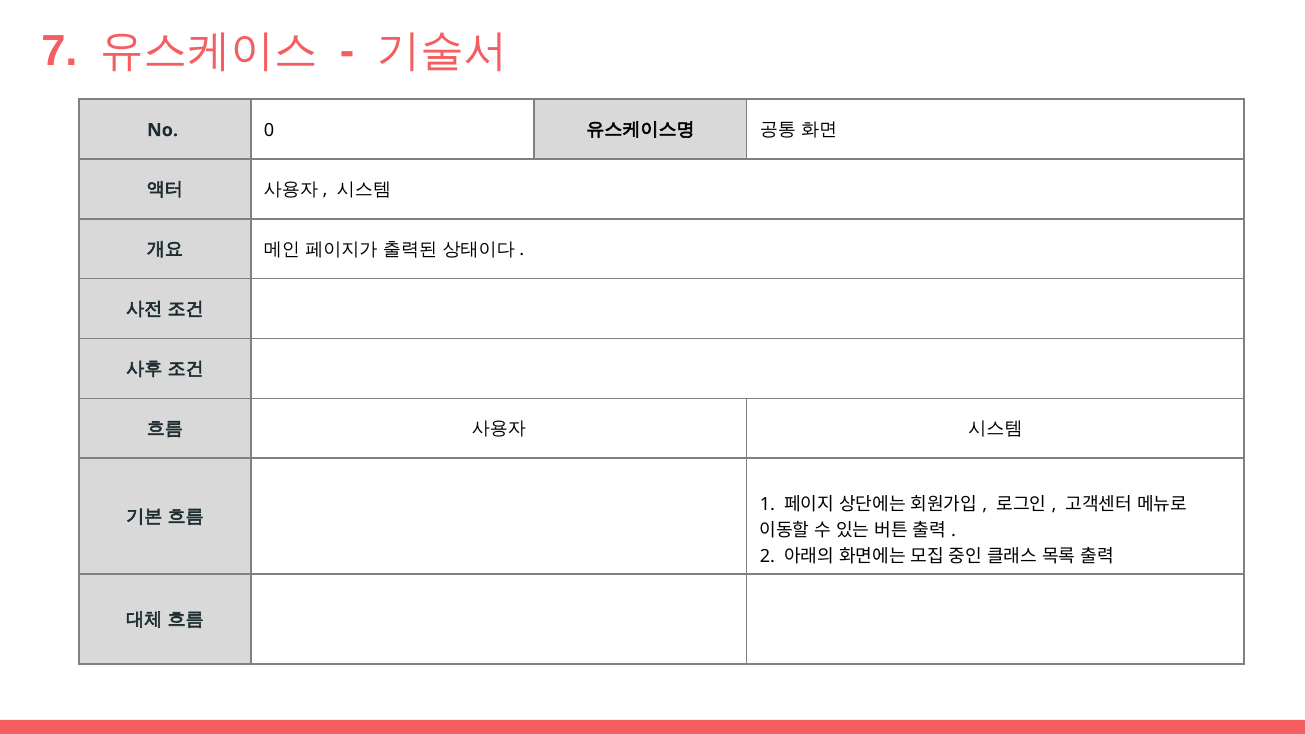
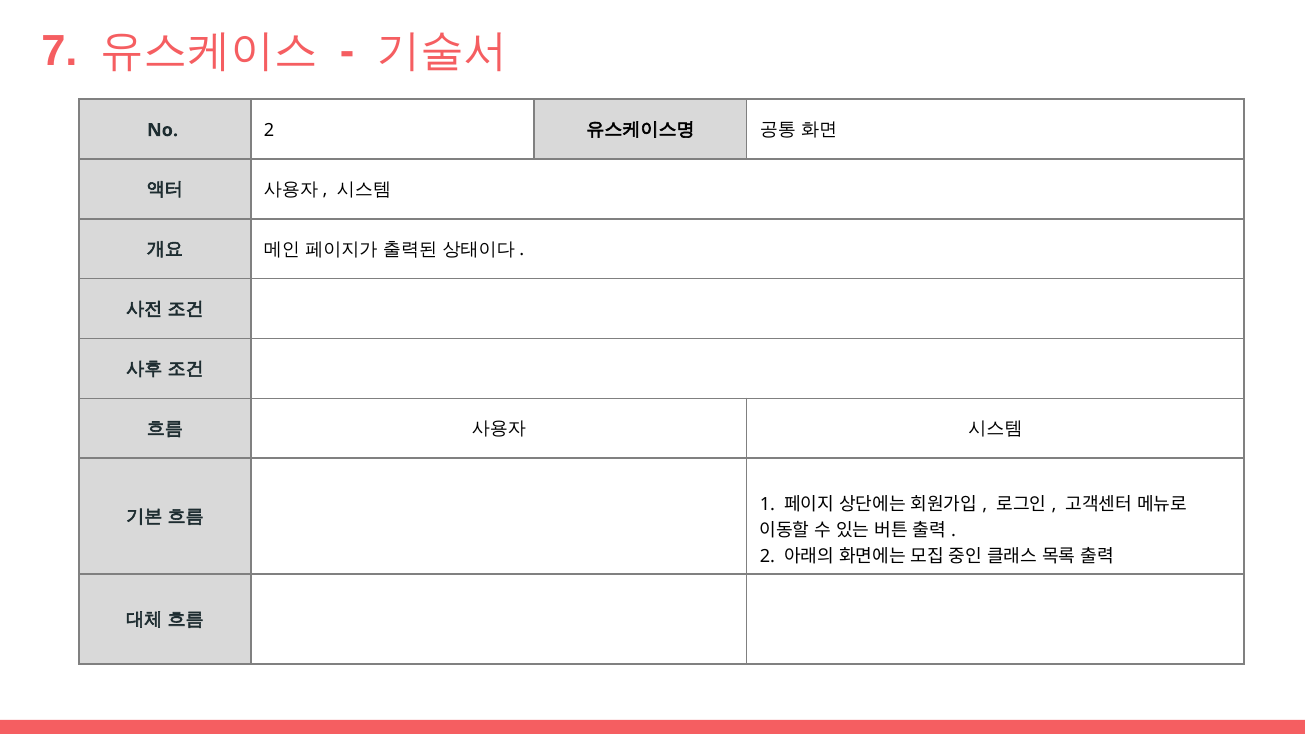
No 0: 0 -> 2 (269, 130)
